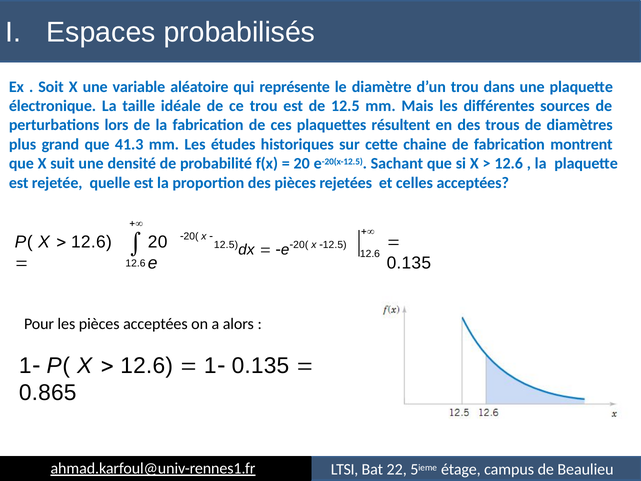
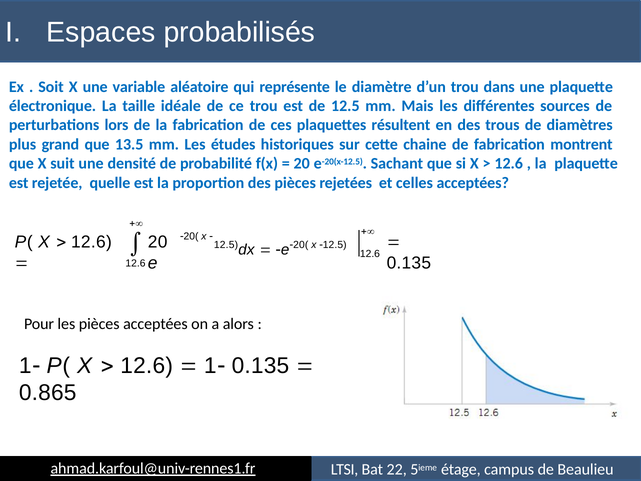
41.3: 41.3 -> 13.5 (129, 144)
